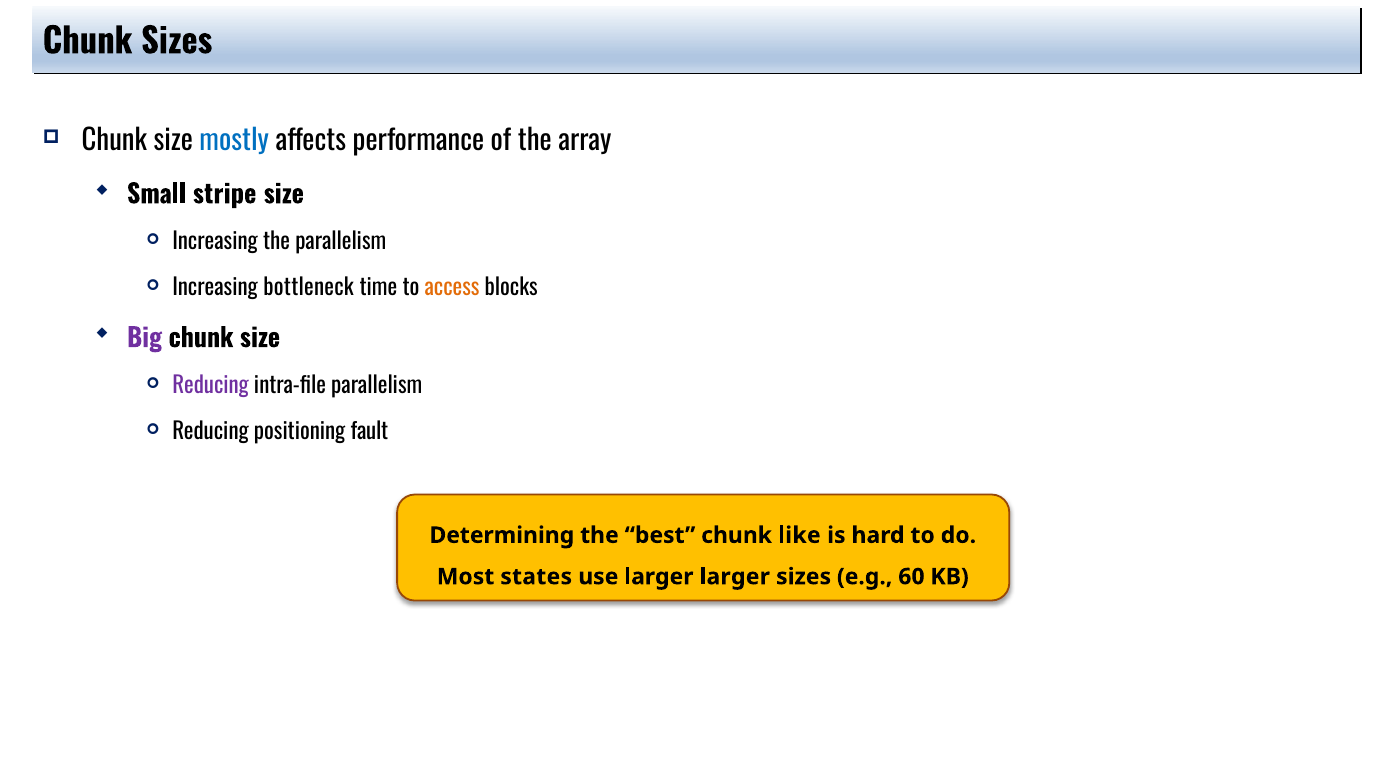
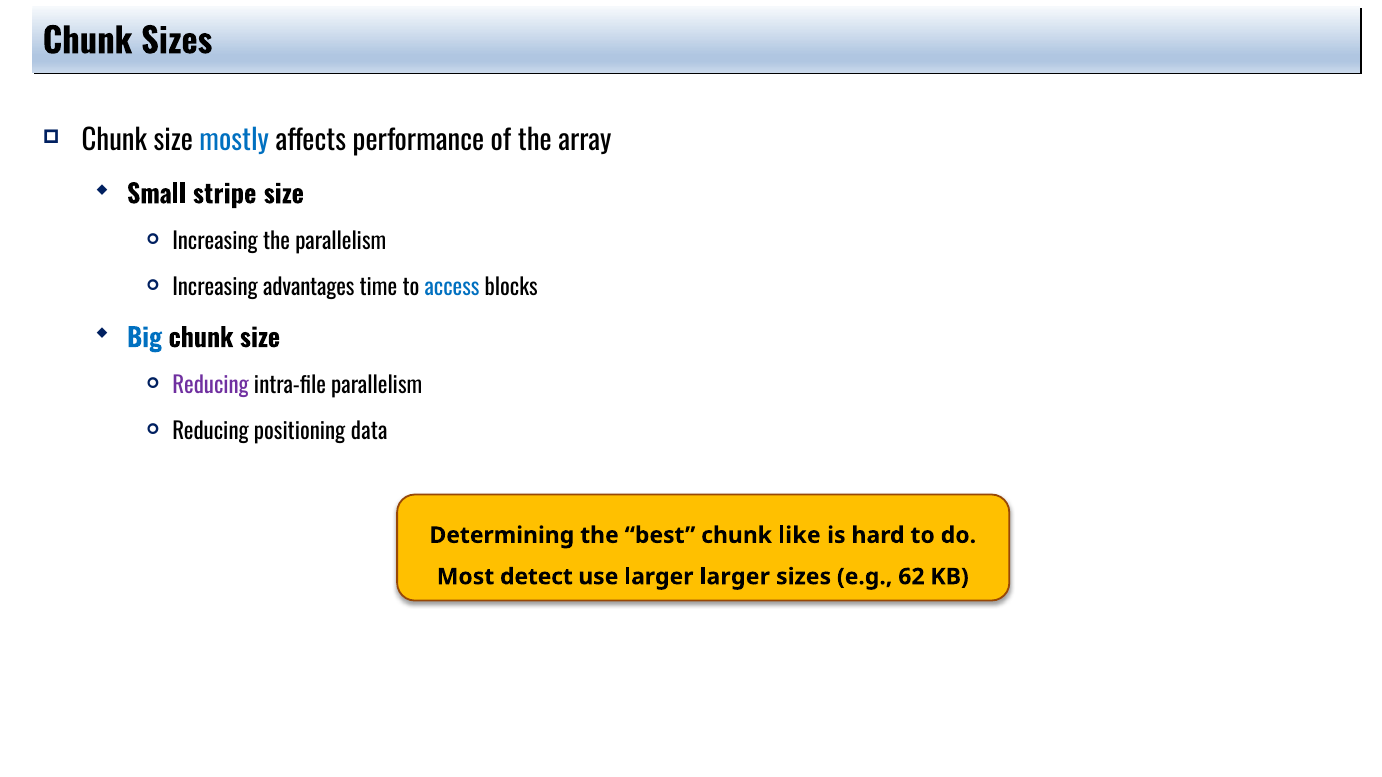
bottleneck: bottleneck -> advantages (309, 288)
access colour: orange -> blue (452, 288)
Big colour: purple -> blue (144, 339)
fault: fault -> data (369, 432)
states: states -> detect (536, 577)
60: 60 -> 62 (911, 577)
